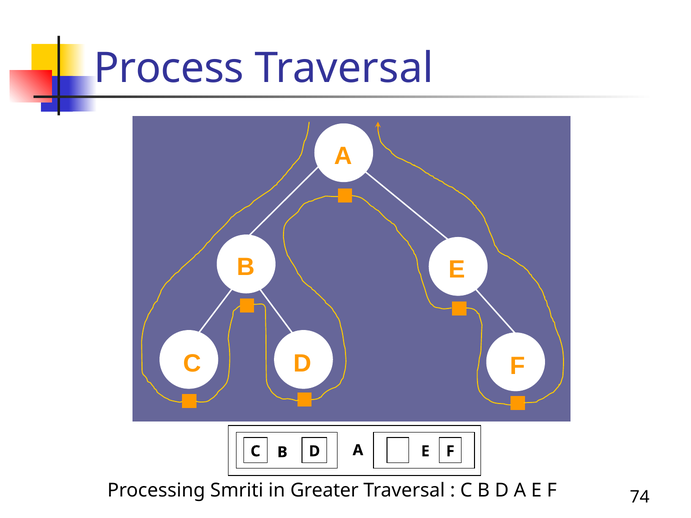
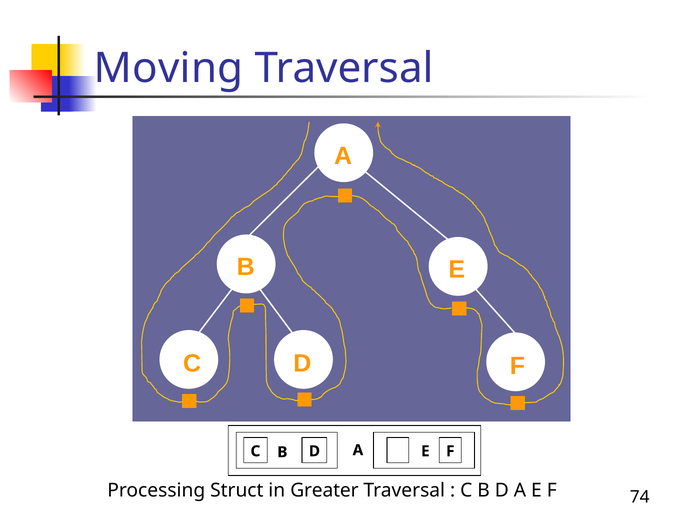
Process: Process -> Moving (169, 68)
Smriti: Smriti -> Struct (237, 491)
